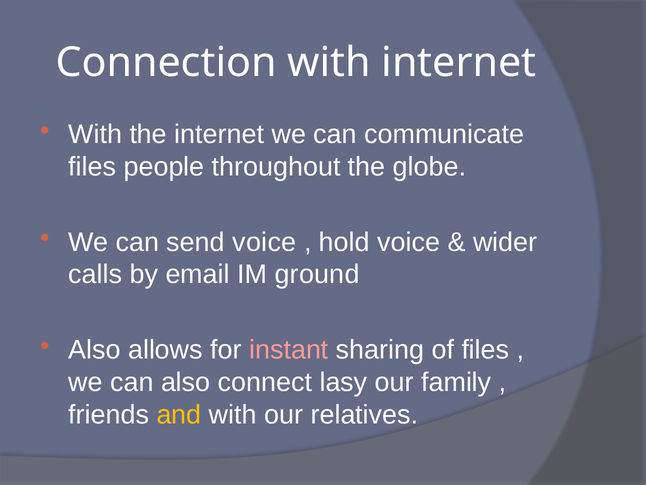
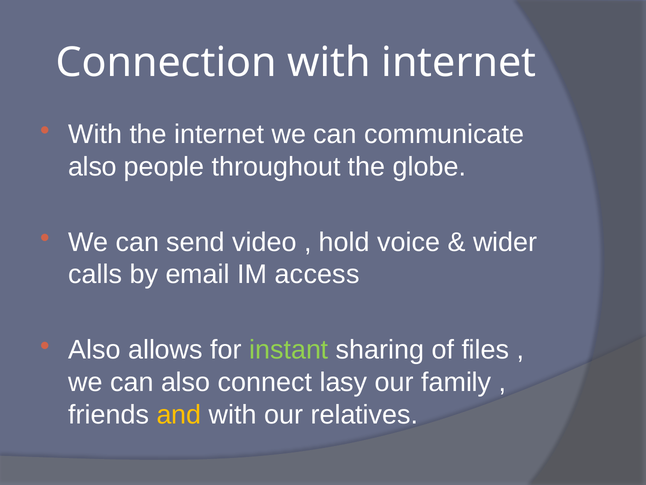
files: files -> also (92, 167)
send voice: voice -> video (264, 242)
ground: ground -> access (317, 274)
instant colour: pink -> light green (289, 350)
